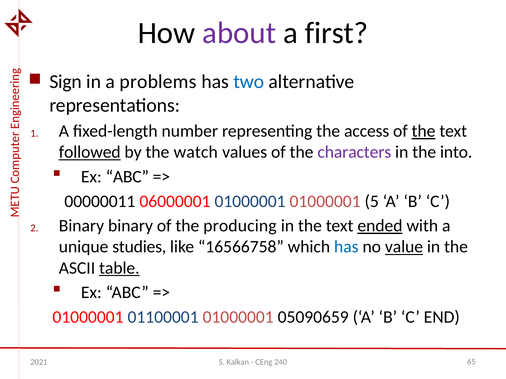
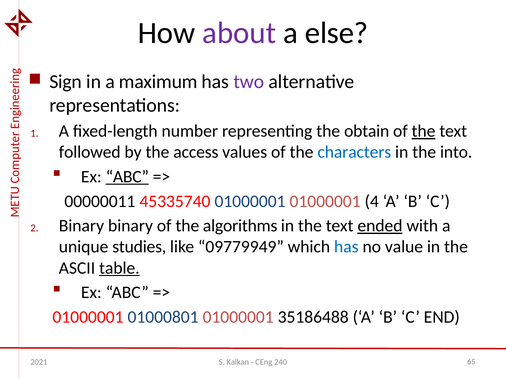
first: first -> else (337, 33)
problems: problems -> maximum (158, 82)
two colour: blue -> purple (249, 82)
access: access -> obtain (367, 131)
followed underline: present -> none (90, 152)
watch: watch -> access (196, 152)
characters colour: purple -> blue (354, 152)
ABC underline: none -> present (127, 177)
06000001: 06000001 -> 45335740 (175, 202)
5: 5 -> 4 (372, 202)
producing: producing -> algorithms (240, 226)
16566758: 16566758 -> 09779949 (241, 247)
value underline: present -> none (404, 247)
01100001: 01100001 -> 01000801 (163, 317)
05090659: 05090659 -> 35186488 (313, 317)
